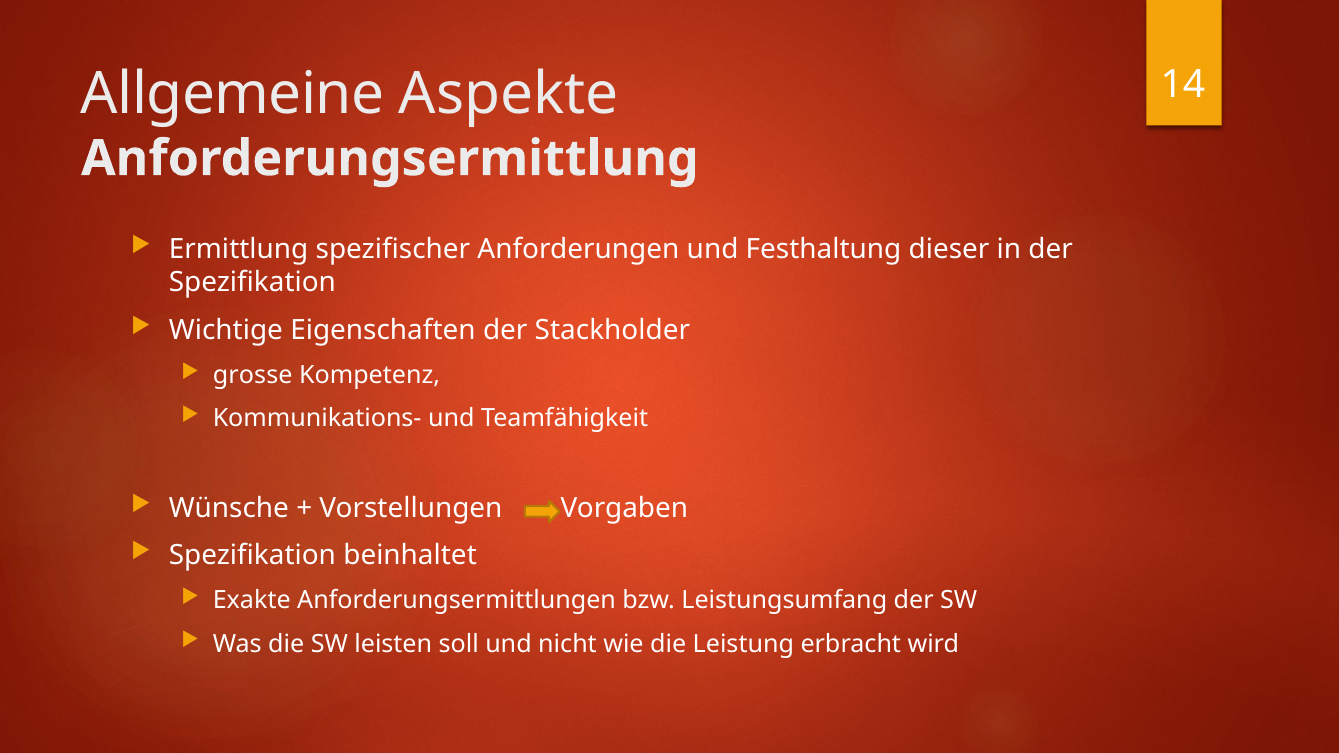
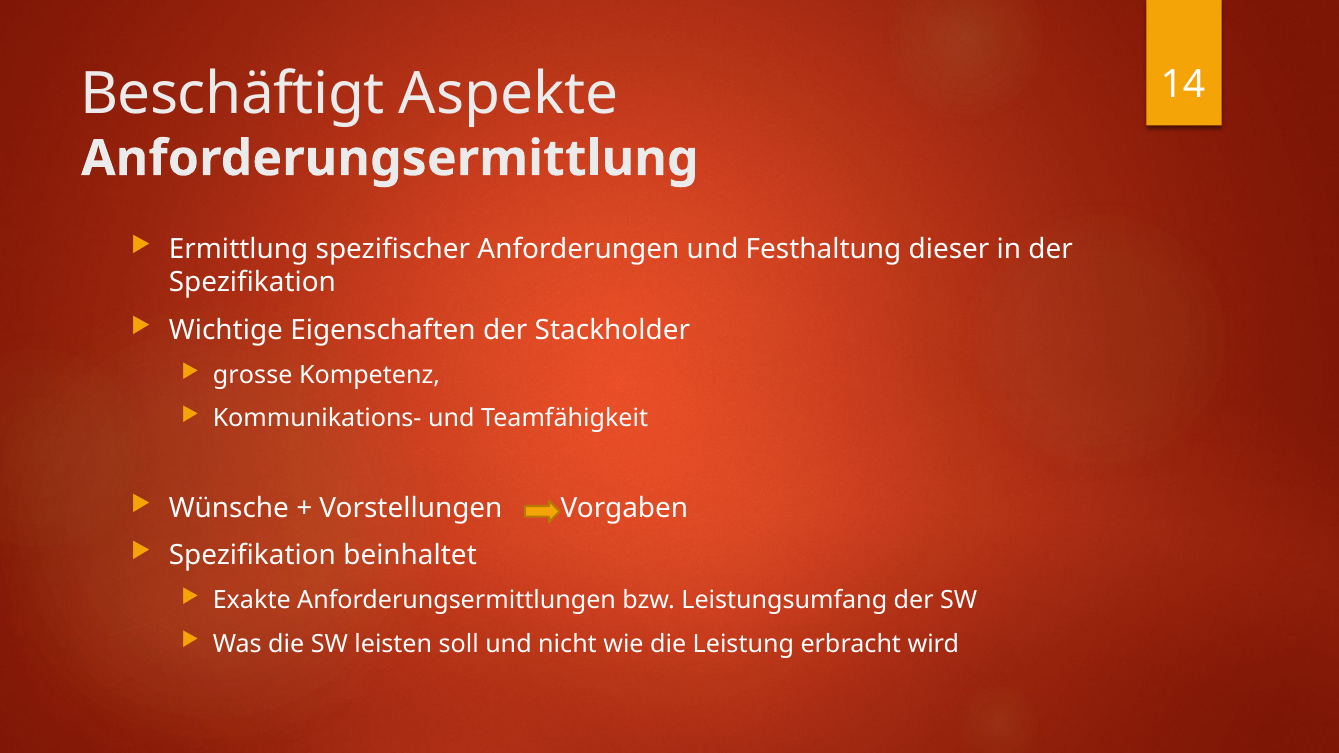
Allgemeine: Allgemeine -> Beschäftigt (233, 94)
